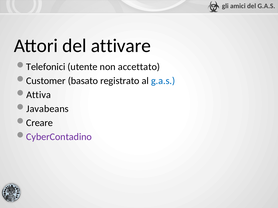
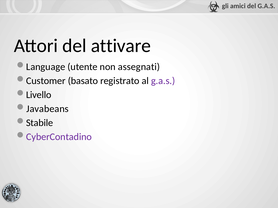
Telefonici: Telefonici -> Language (46, 67)
accettato: accettato -> assegnati (139, 67)
g.a.s colour: blue -> purple (163, 81)
Attiva: Attiva -> Livello (39, 95)
Creare: Creare -> Stabile (40, 123)
